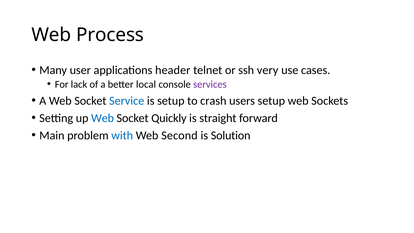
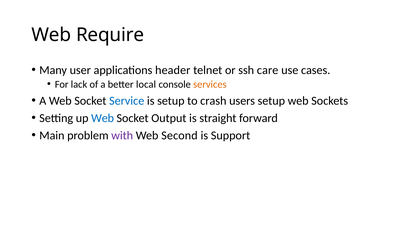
Process: Process -> Require (110, 35)
very: very -> care (268, 70)
services colour: purple -> orange (210, 84)
Quickly: Quickly -> Output (169, 118)
with colour: blue -> purple (122, 135)
Solution: Solution -> Support (231, 135)
